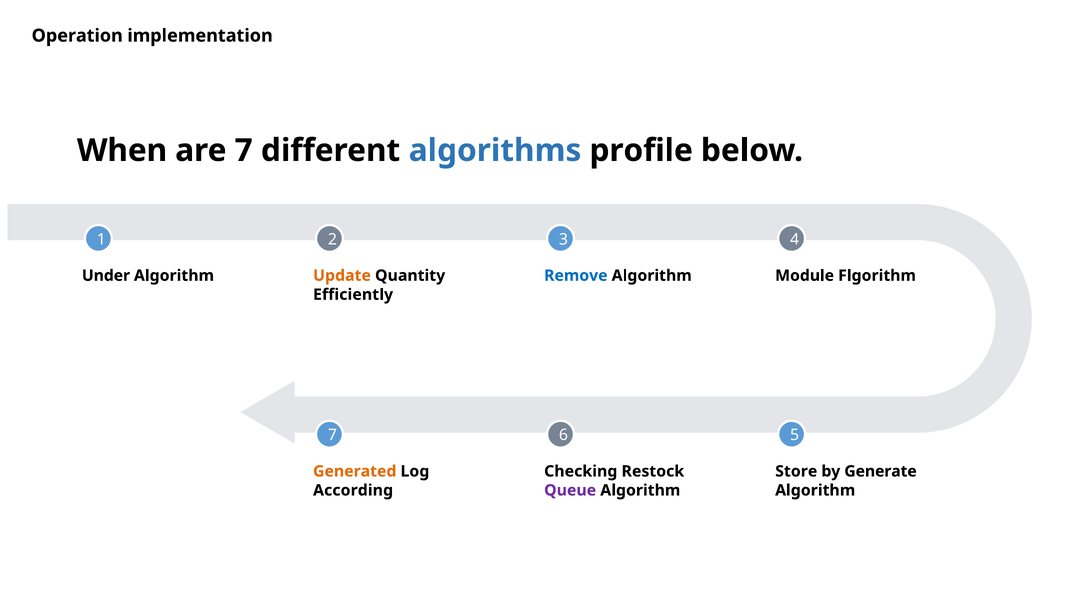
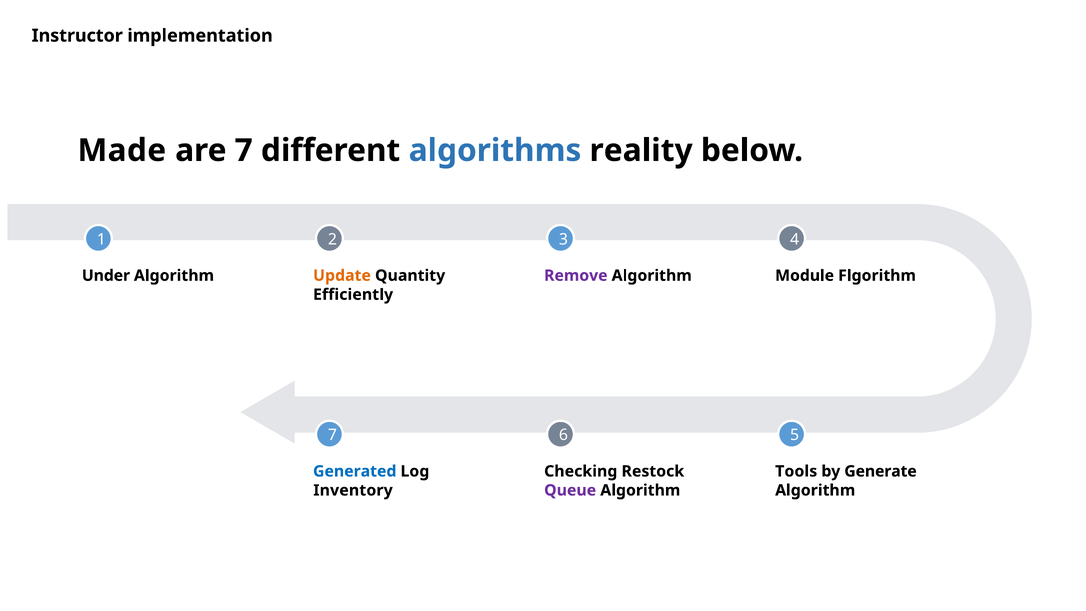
Operation: Operation -> Instructor (77, 36)
When: When -> Made (122, 150)
profile: profile -> reality (641, 150)
Remove colour: blue -> purple (576, 276)
Generated colour: orange -> blue (355, 471)
Store: Store -> Tools (796, 471)
According: According -> Inventory (353, 490)
